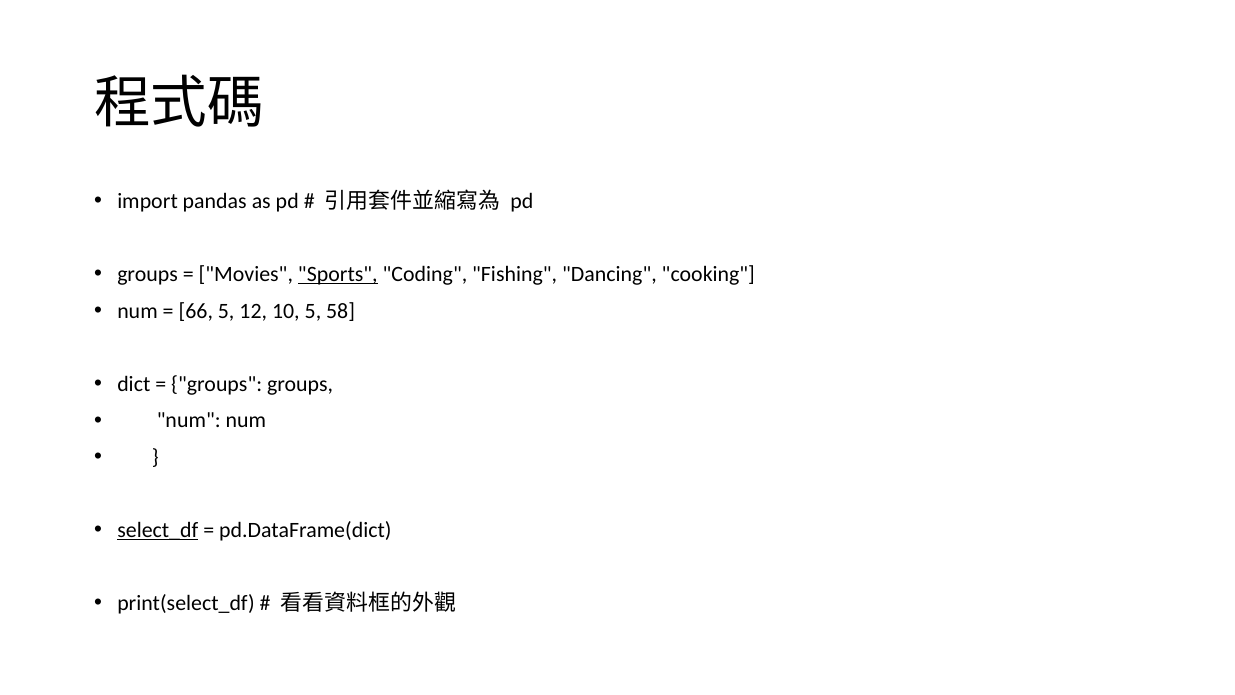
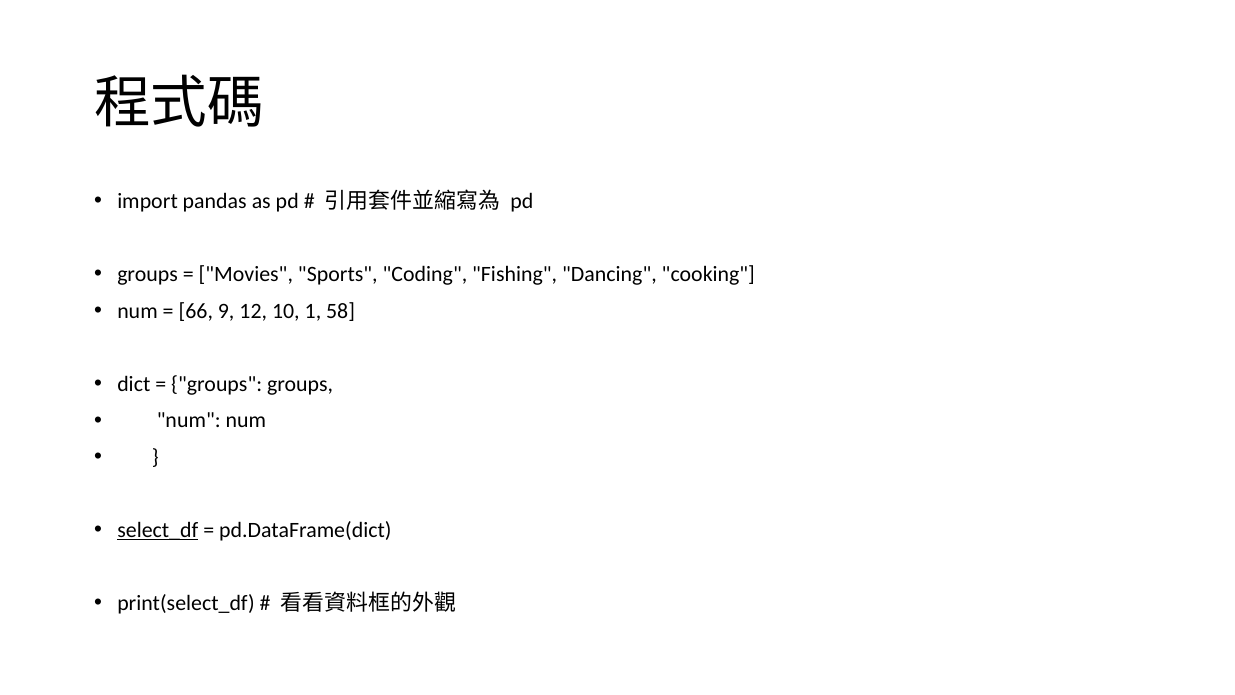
Sports underline: present -> none (338, 274)
66 5: 5 -> 9 (226, 311)
10 5: 5 -> 1 (313, 311)
